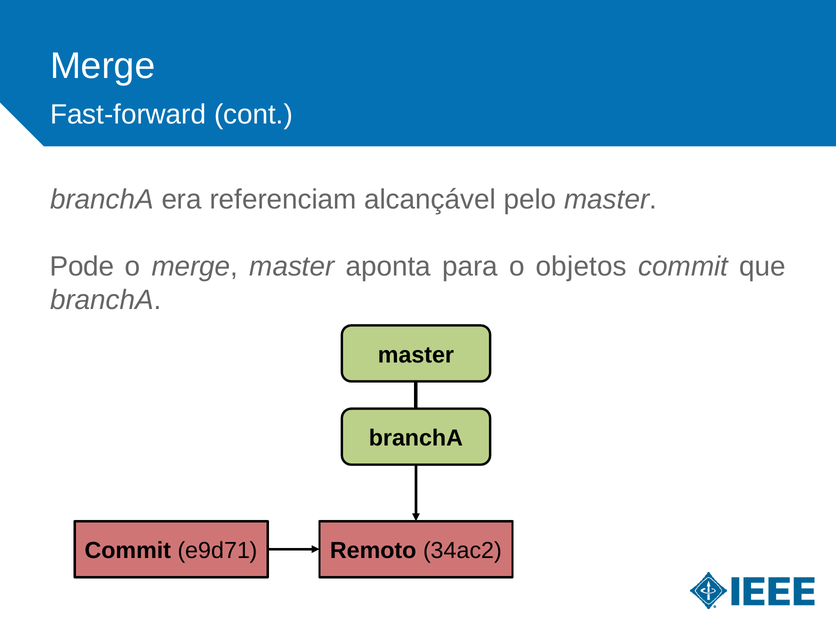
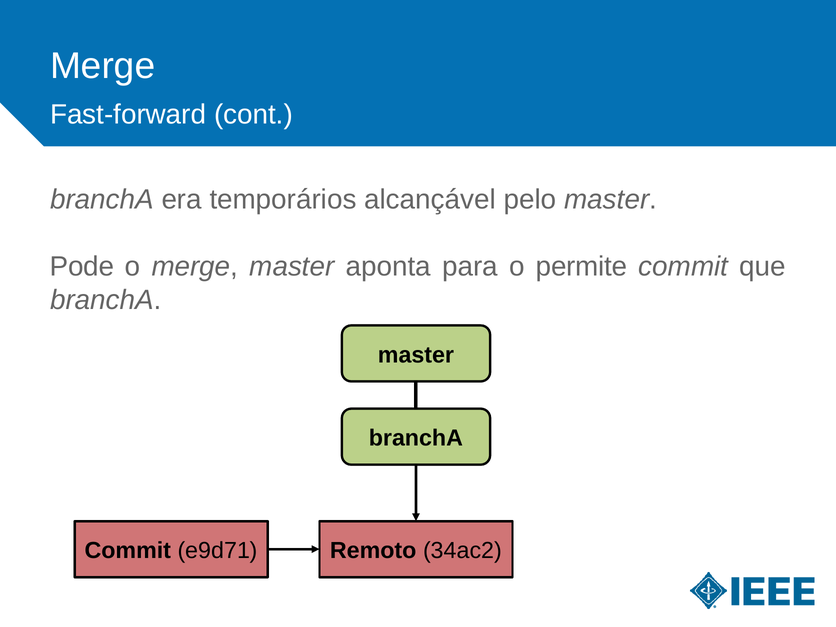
referenciam: referenciam -> temporários (283, 200)
objetos: objetos -> permite (582, 266)
